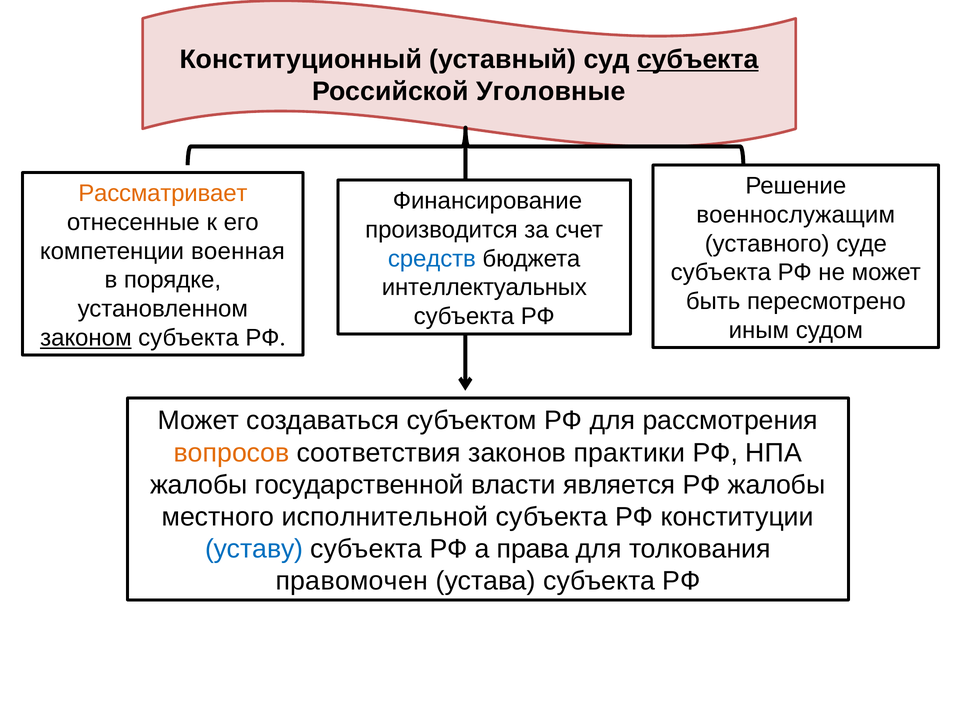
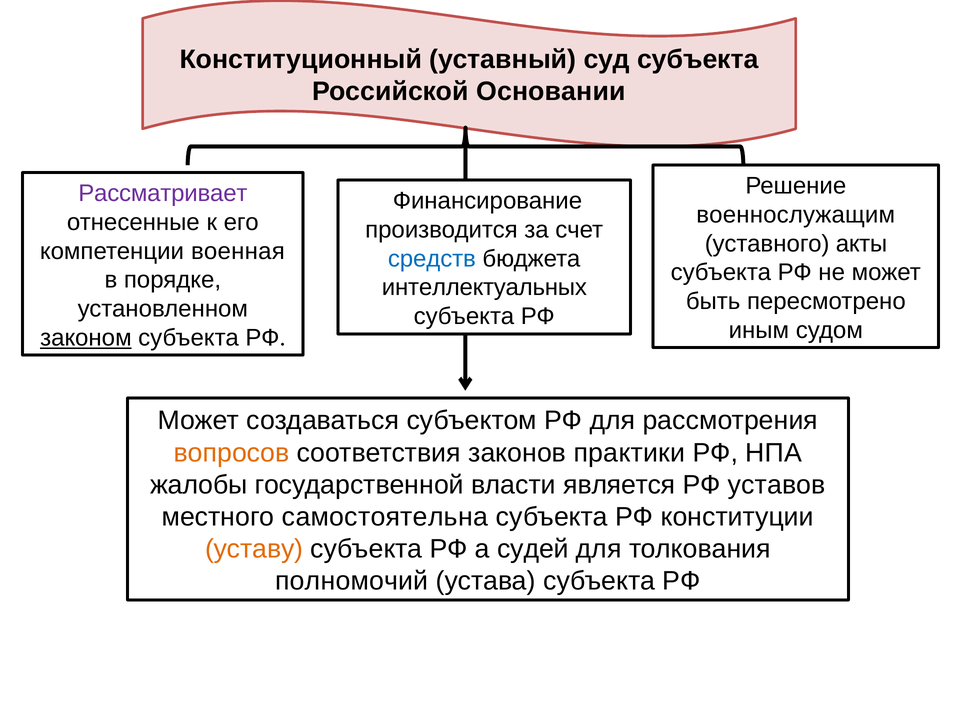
субъекта underline: present -> none (698, 59)
Уголовные: Уголовные -> Основании (551, 91)
Рассматривает colour: orange -> purple (163, 193)
суде: суде -> акты (862, 244)
РФ жалобы: жалобы -> уставов (777, 485)
исполнительной: исполнительной -> самостоятельна (385, 517)
уставу colour: blue -> orange (254, 549)
права: права -> судей (533, 549)
правомочен: правомочен -> полномочий (352, 581)
